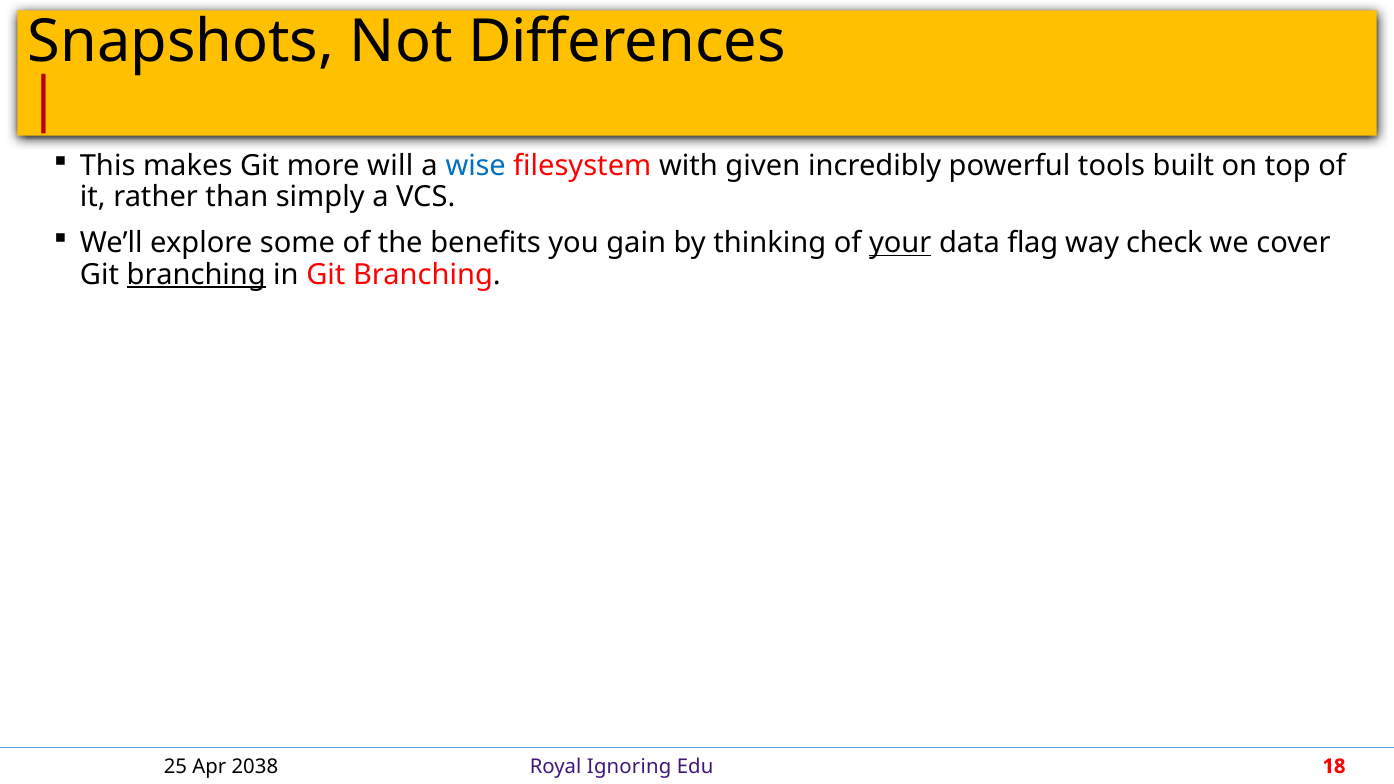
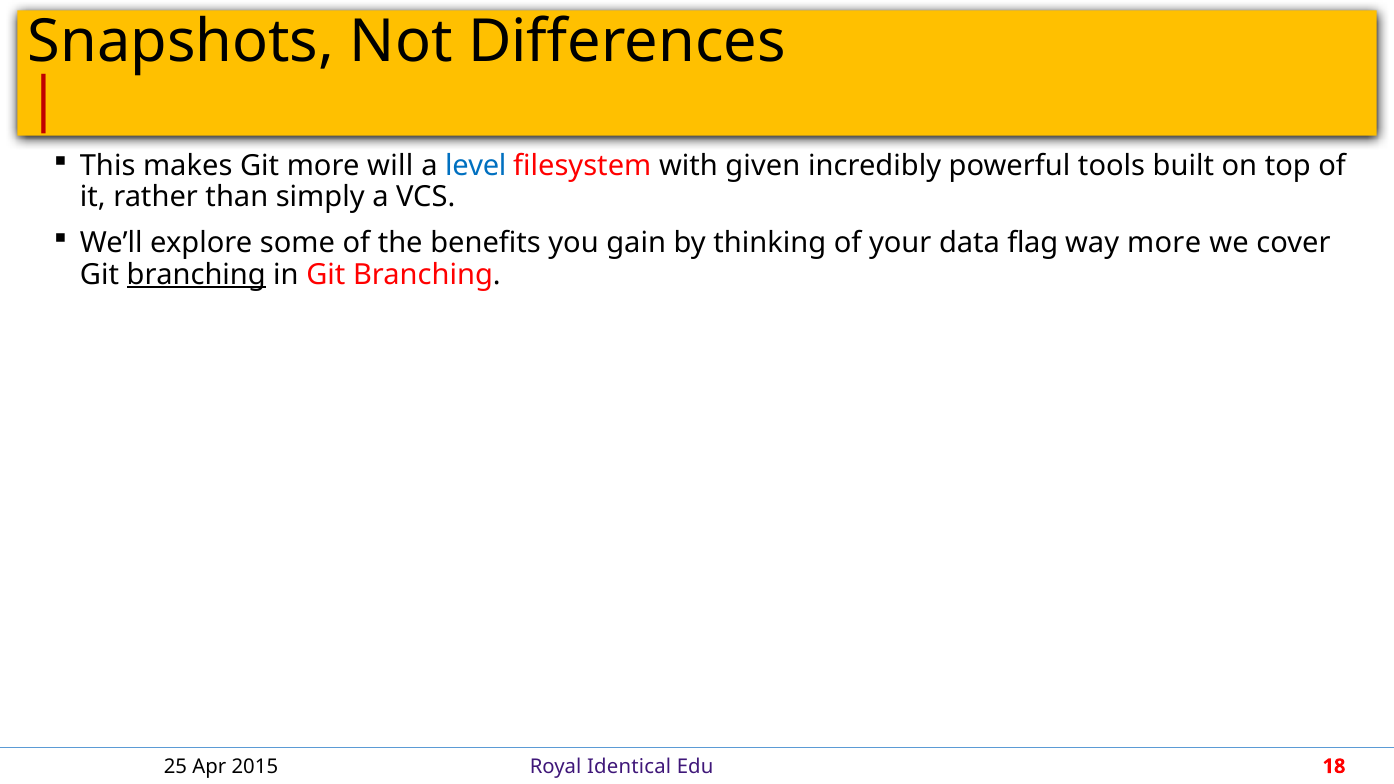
wise: wise -> level (476, 166)
your underline: present -> none (900, 243)
way check: check -> more (1164, 243)
2038: 2038 -> 2015 (255, 766)
Ignoring: Ignoring -> Identical (629, 766)
